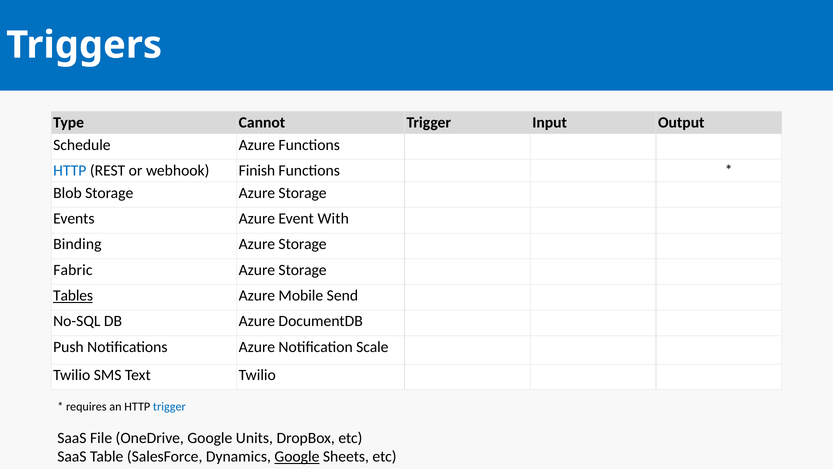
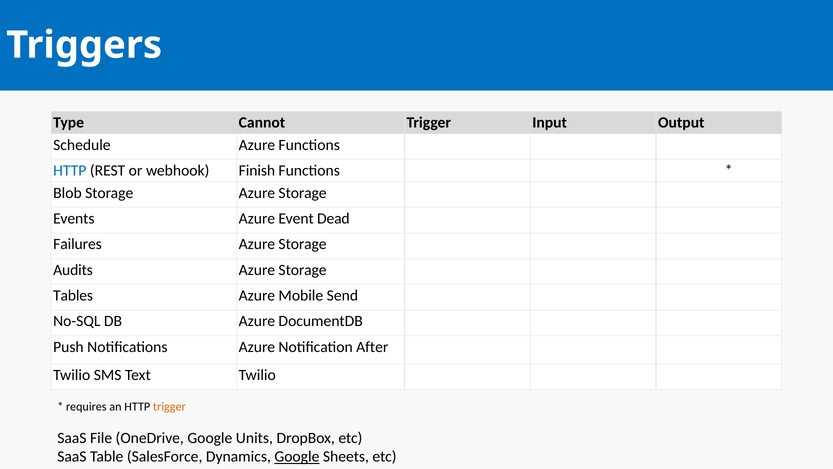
With: With -> Dead (333, 218)
Binding: Binding -> Failures (78, 244)
Fabric: Fabric -> Audits (73, 270)
Tables underline: present -> none (73, 295)
Scale: Scale -> After (372, 347)
trigger colour: blue -> orange (169, 406)
